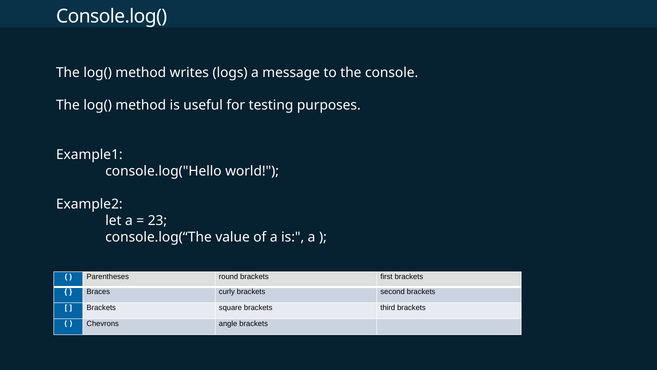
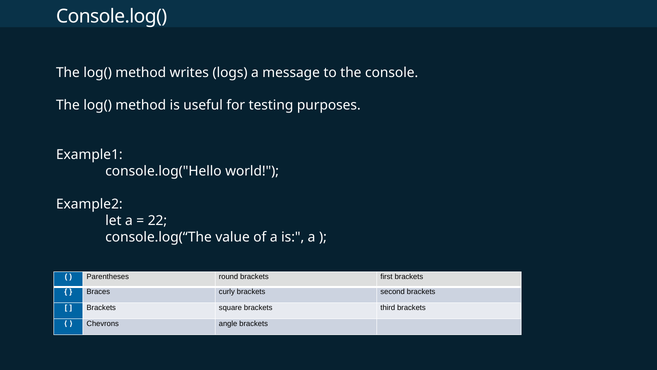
23: 23 -> 22 (157, 220)
